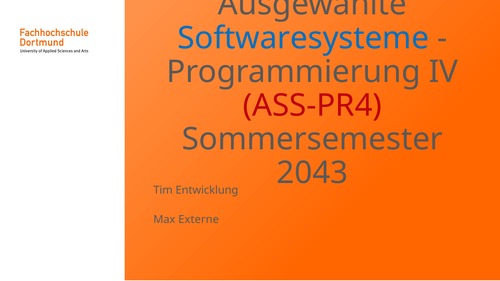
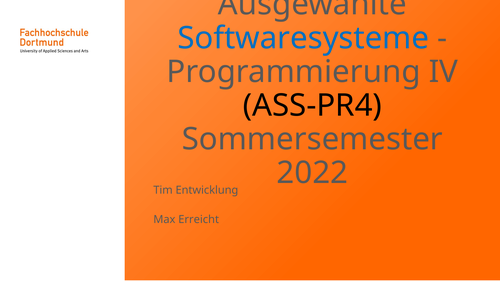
ASS-PR4 colour: red -> black (312, 106)
2043: 2043 -> 2022 (312, 173)
Externe: Externe -> Erreicht (199, 220)
